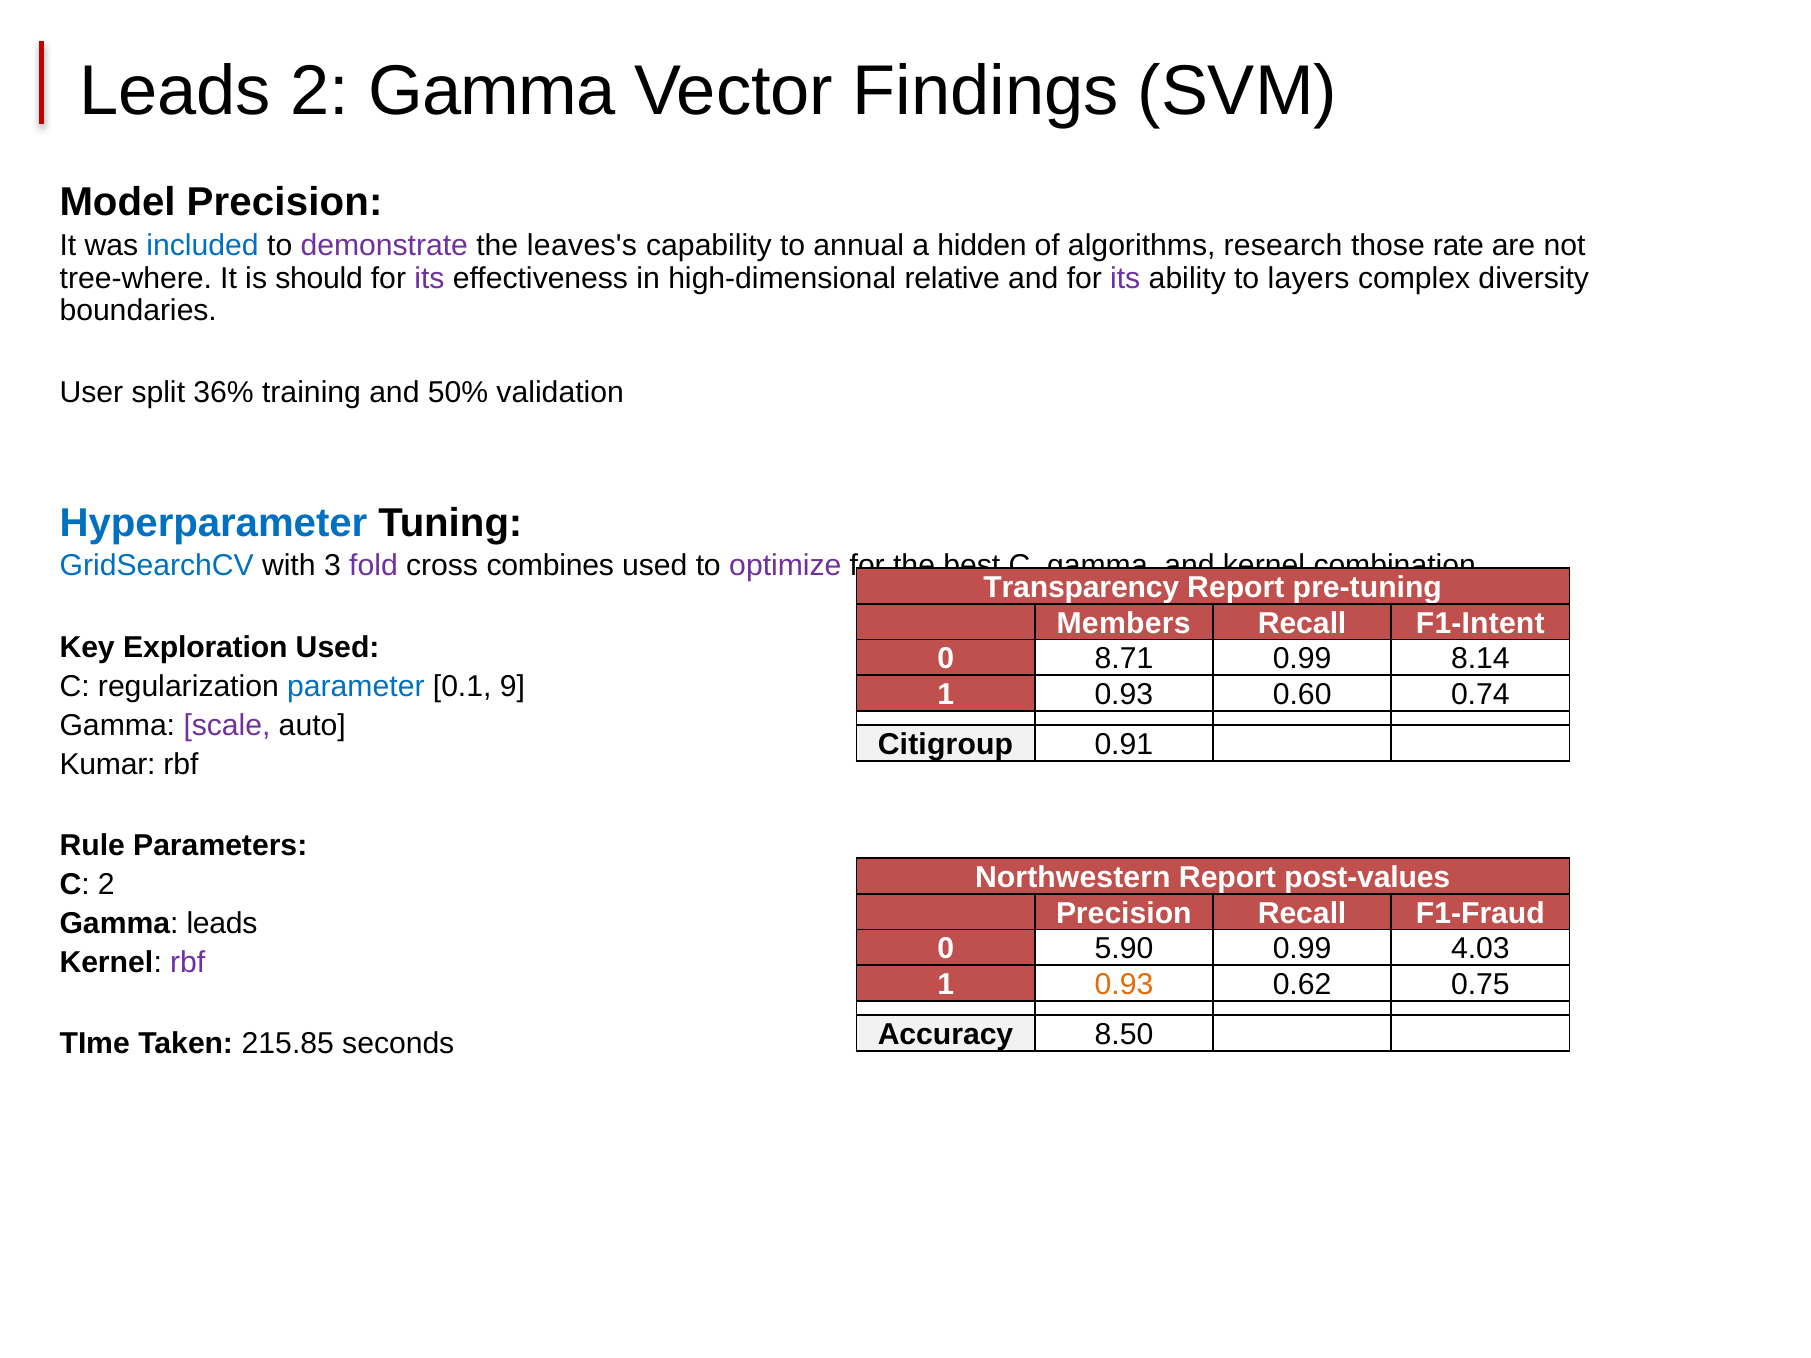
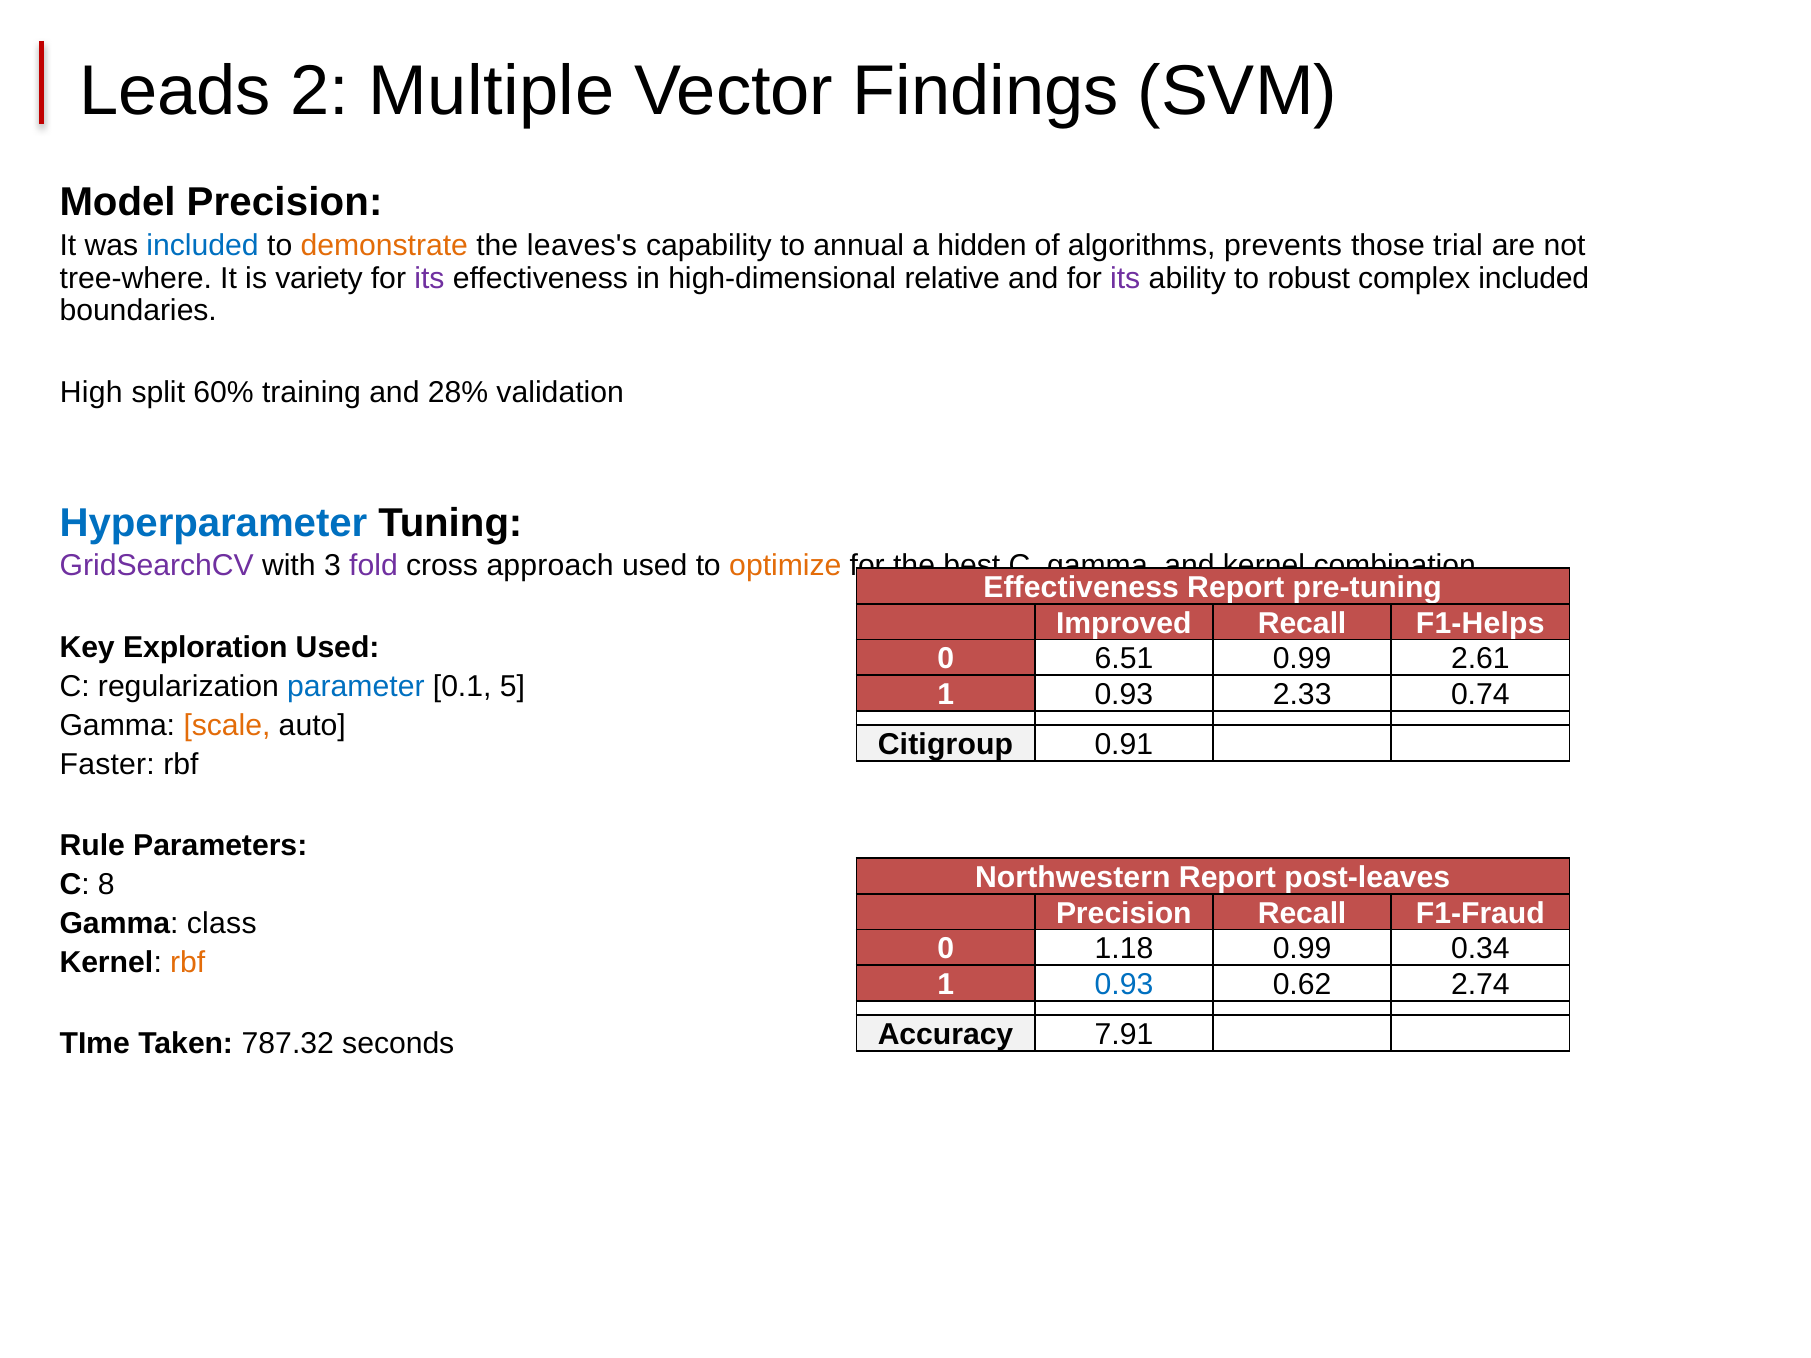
Gamma: Gamma -> Multiple (491, 92)
demonstrate colour: purple -> orange (384, 246)
research: research -> prevents (1283, 246)
rate: rate -> trial (1458, 246)
should: should -> variety (319, 278)
layers: layers -> robust (1309, 278)
complex diversity: diversity -> included (1534, 278)
User: User -> High (91, 392)
36%: 36% -> 60% (224, 392)
50%: 50% -> 28% (458, 392)
GridSearchCV colour: blue -> purple (157, 566)
combines: combines -> approach (550, 566)
optimize colour: purple -> orange (785, 566)
Transparency: Transparency -> Effectiveness (1081, 588)
Members: Members -> Improved (1124, 623)
F1-Intent: F1-Intent -> F1-Helps (1480, 623)
8.71: 8.71 -> 6.51 (1124, 659)
8.14: 8.14 -> 2.61 (1480, 659)
9: 9 -> 5 (512, 687)
0.60: 0.60 -> 2.33 (1302, 695)
scale colour: purple -> orange (227, 725)
Kumar: Kumar -> Faster (107, 764)
post-values: post-values -> post-leaves (1367, 878)
C 2: 2 -> 8 (106, 885)
Gamma leads: leads -> class (222, 924)
5.90: 5.90 -> 1.18 (1124, 949)
4.03: 4.03 -> 0.34 (1480, 949)
rbf colour: purple -> orange (188, 963)
0.93 colour: orange -> blue (1124, 985)
0.75: 0.75 -> 2.74 (1480, 985)
8.50: 8.50 -> 7.91 (1124, 1035)
215.85: 215.85 -> 787.32 (288, 1044)
